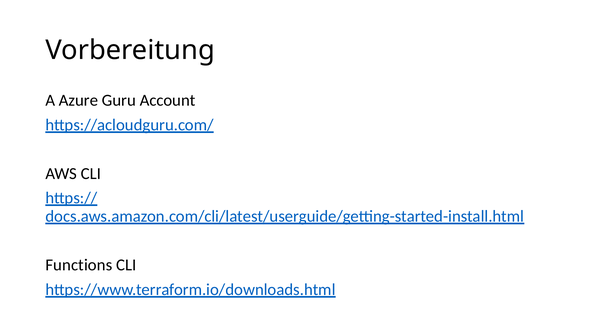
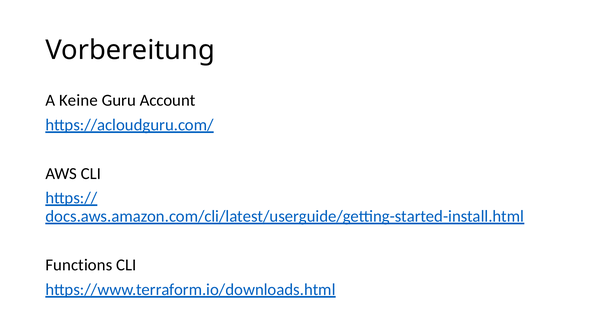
Azure: Azure -> Keine (78, 100)
